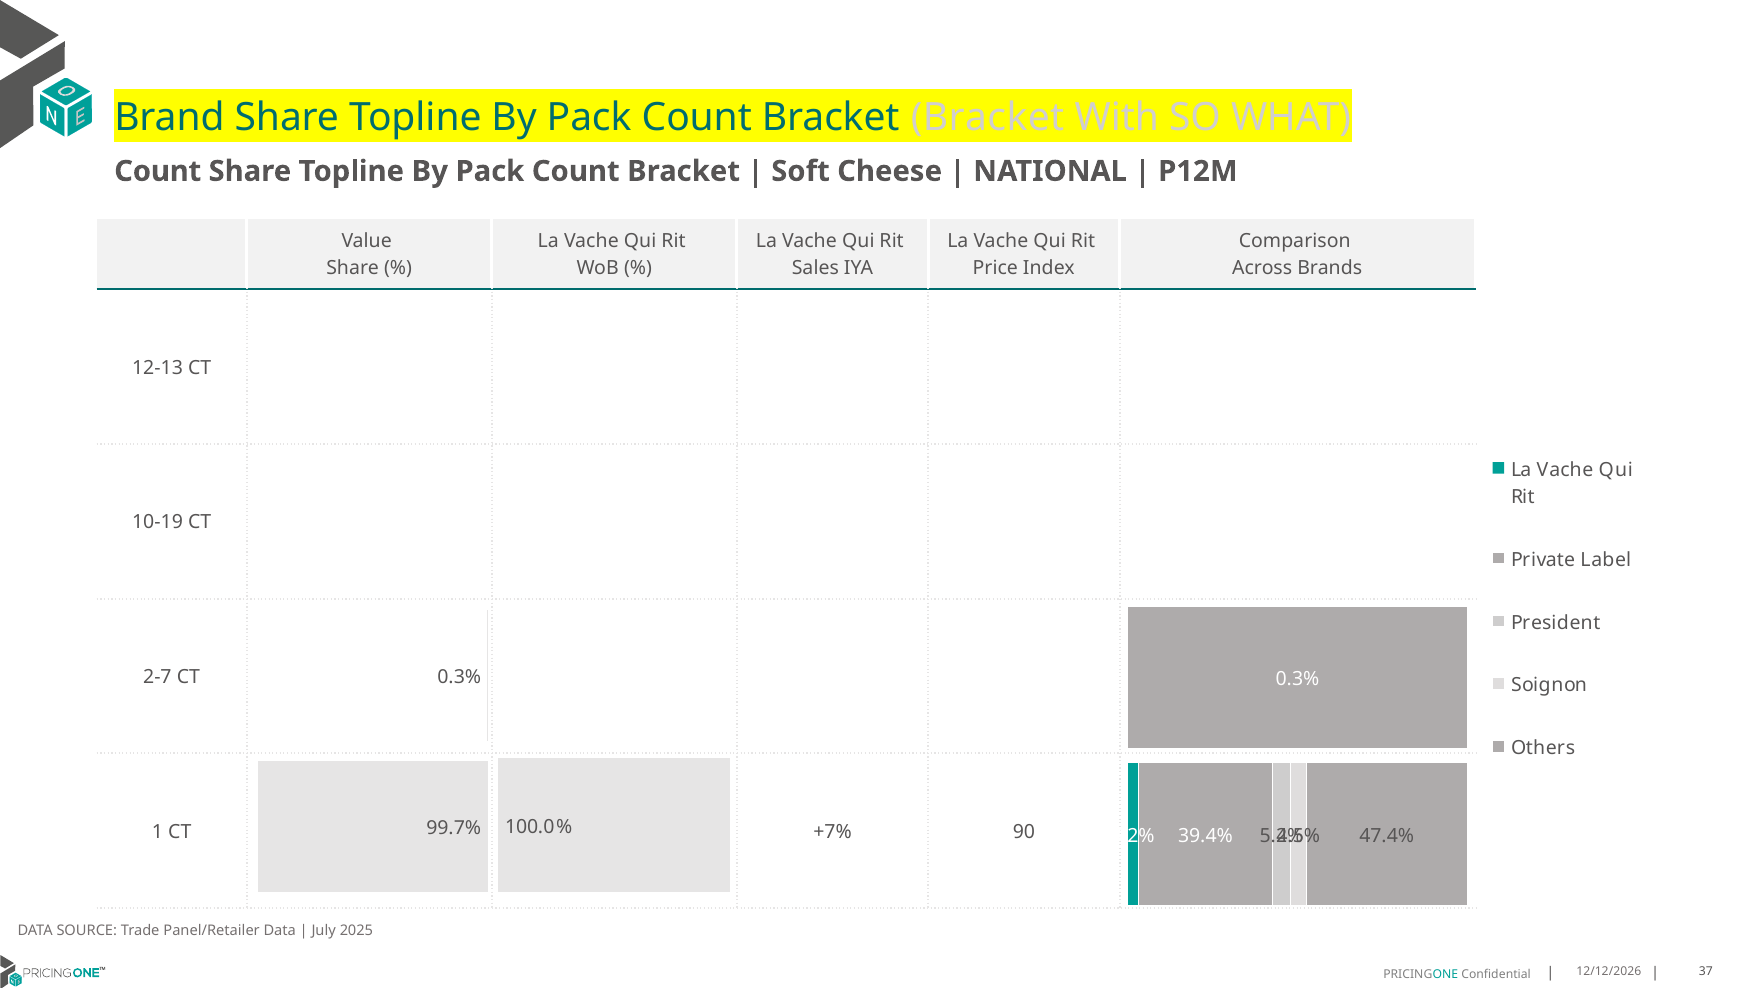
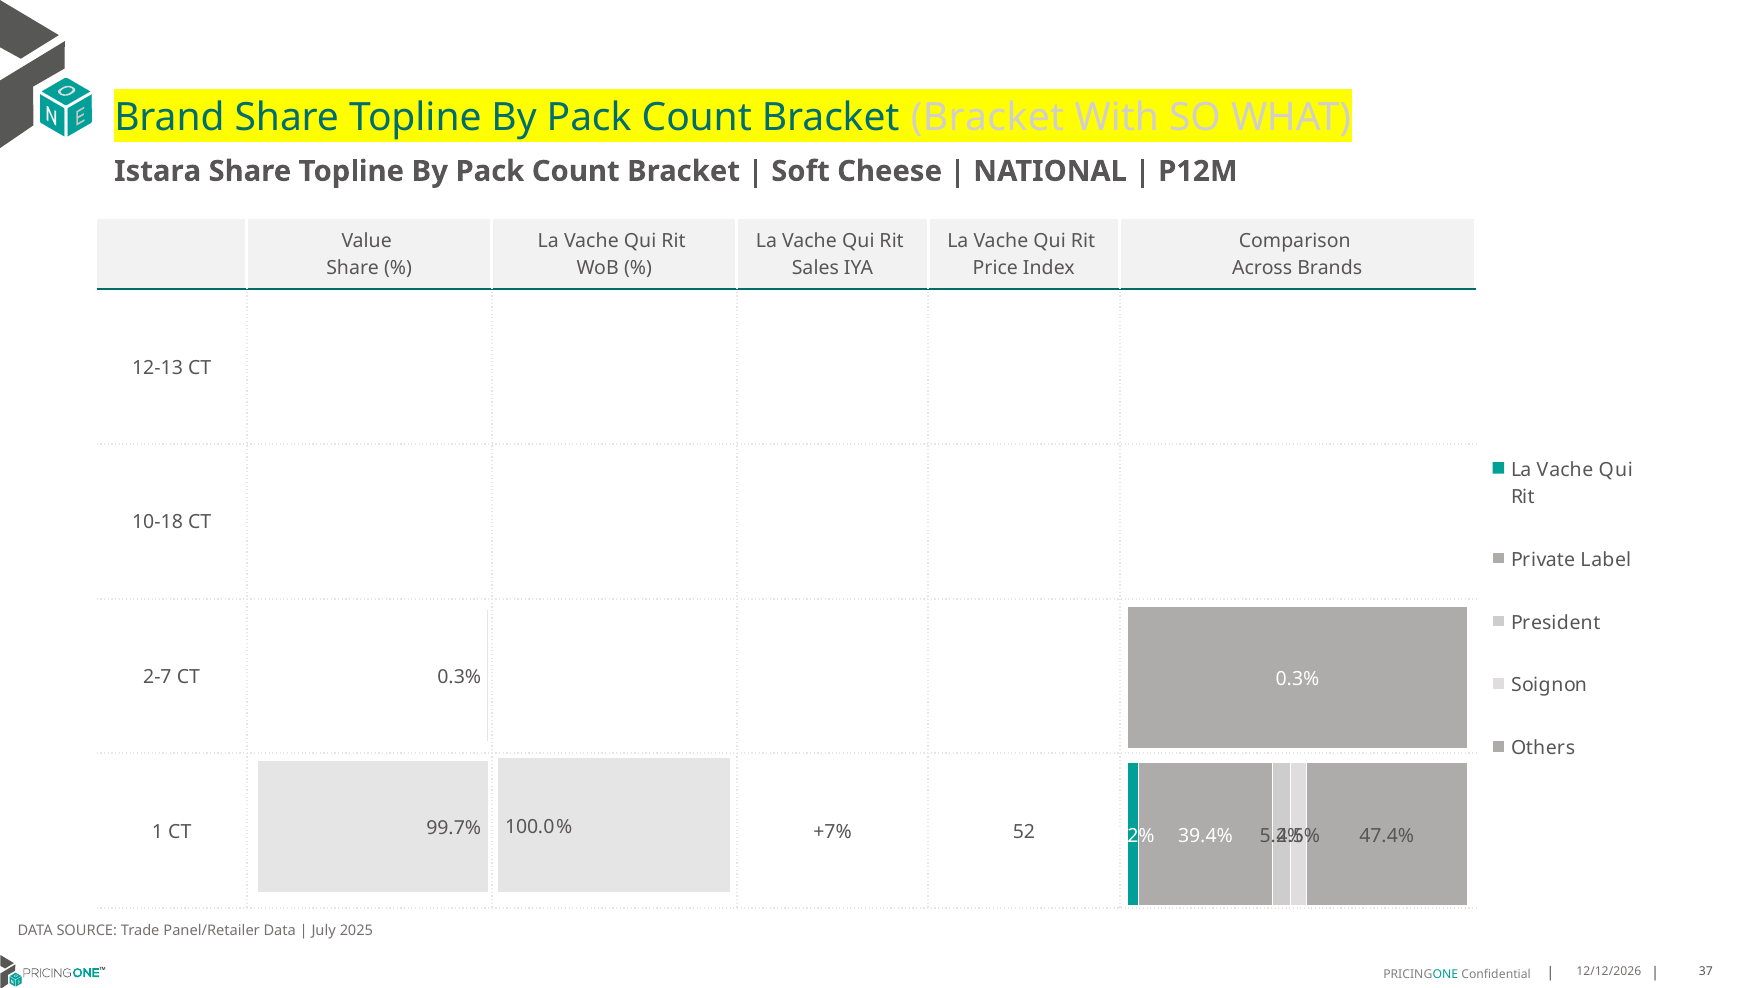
Count: Count -> Istara (158, 171)
10-19: 10-19 -> 10-18 (157, 522)
90: 90 -> 52 (1024, 832)
